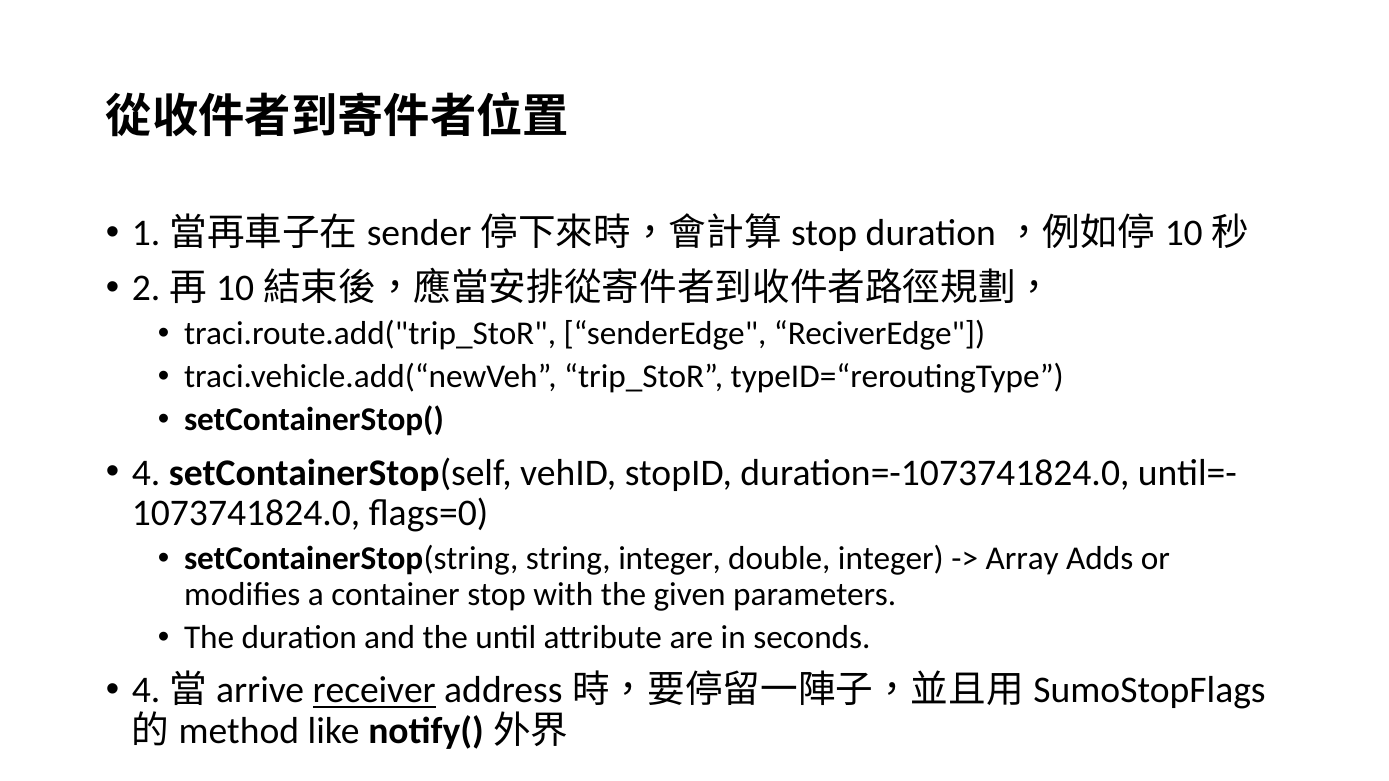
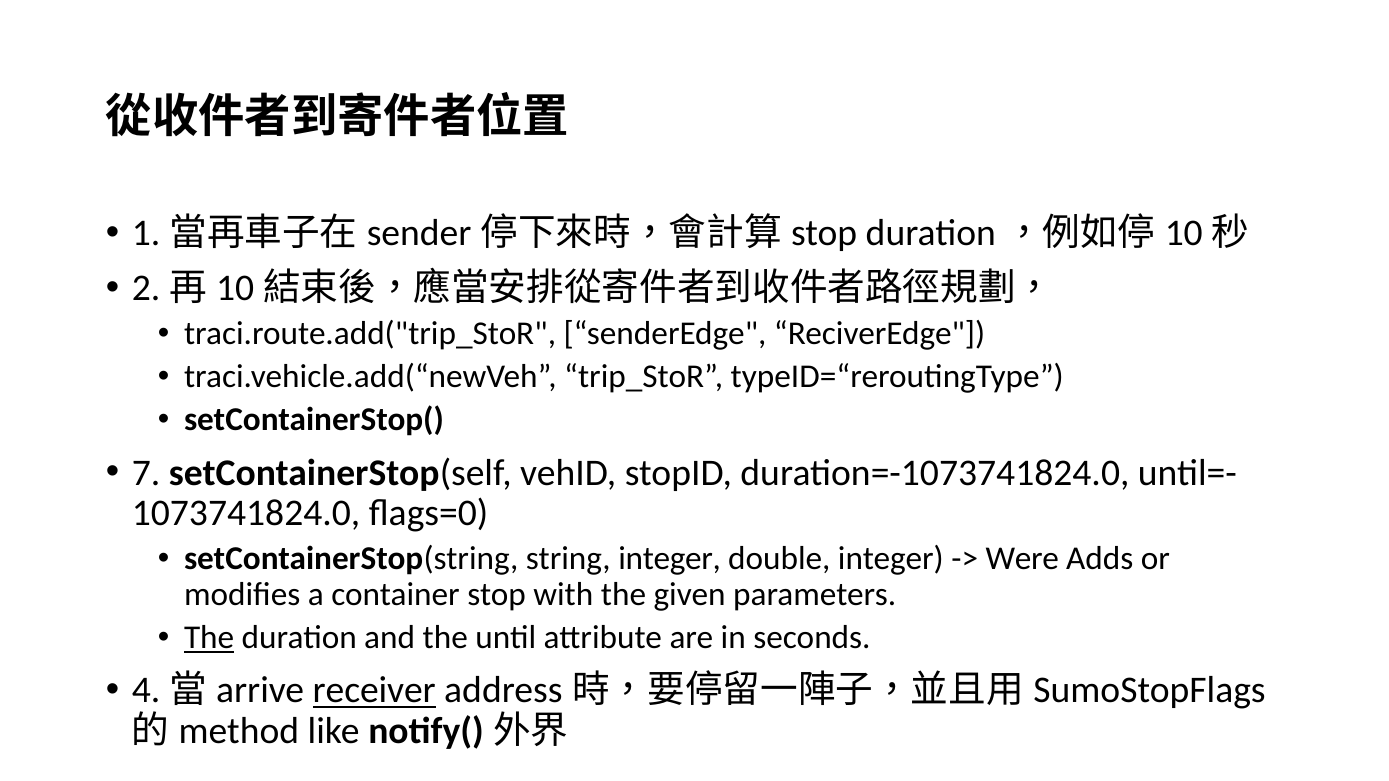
4: 4 -> 7 (146, 473)
Array: Array -> Were (1022, 559)
The underline: none -> present (209, 638)
